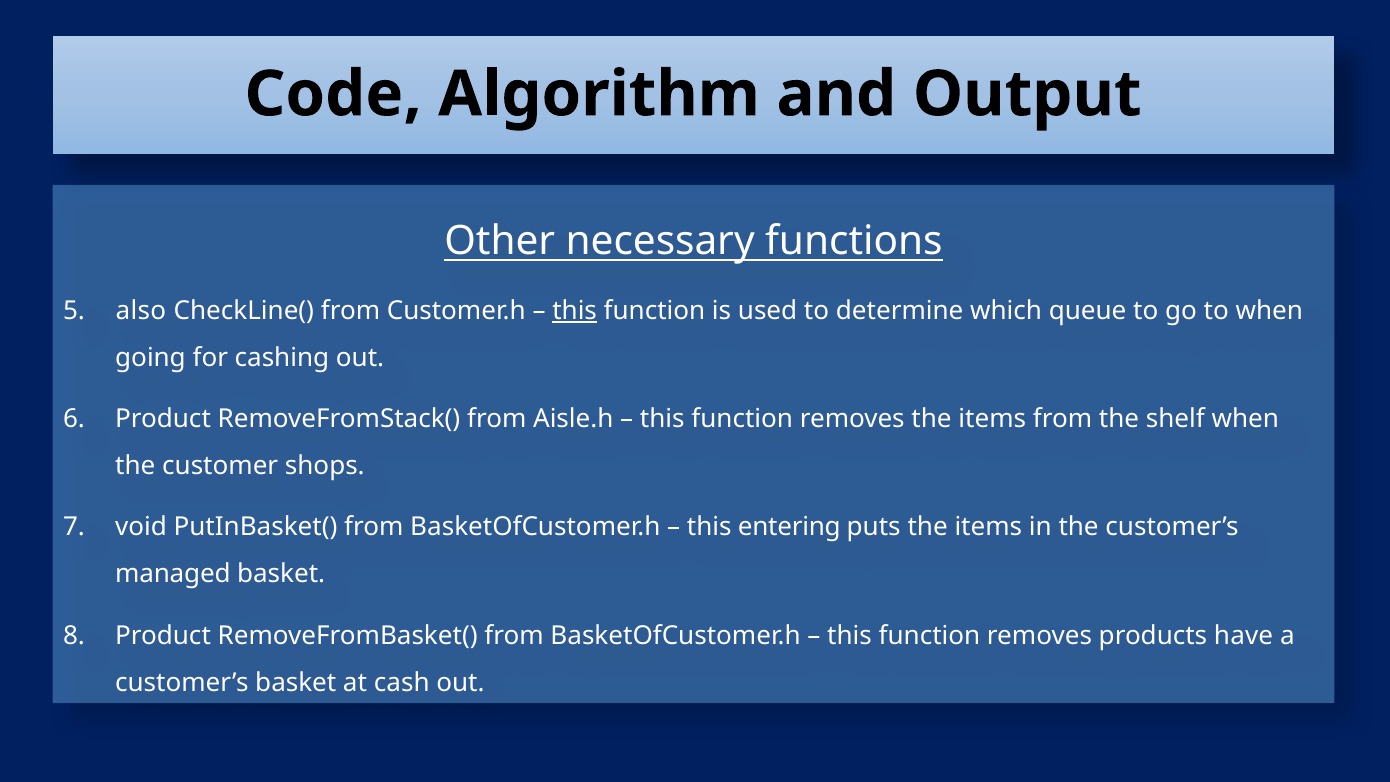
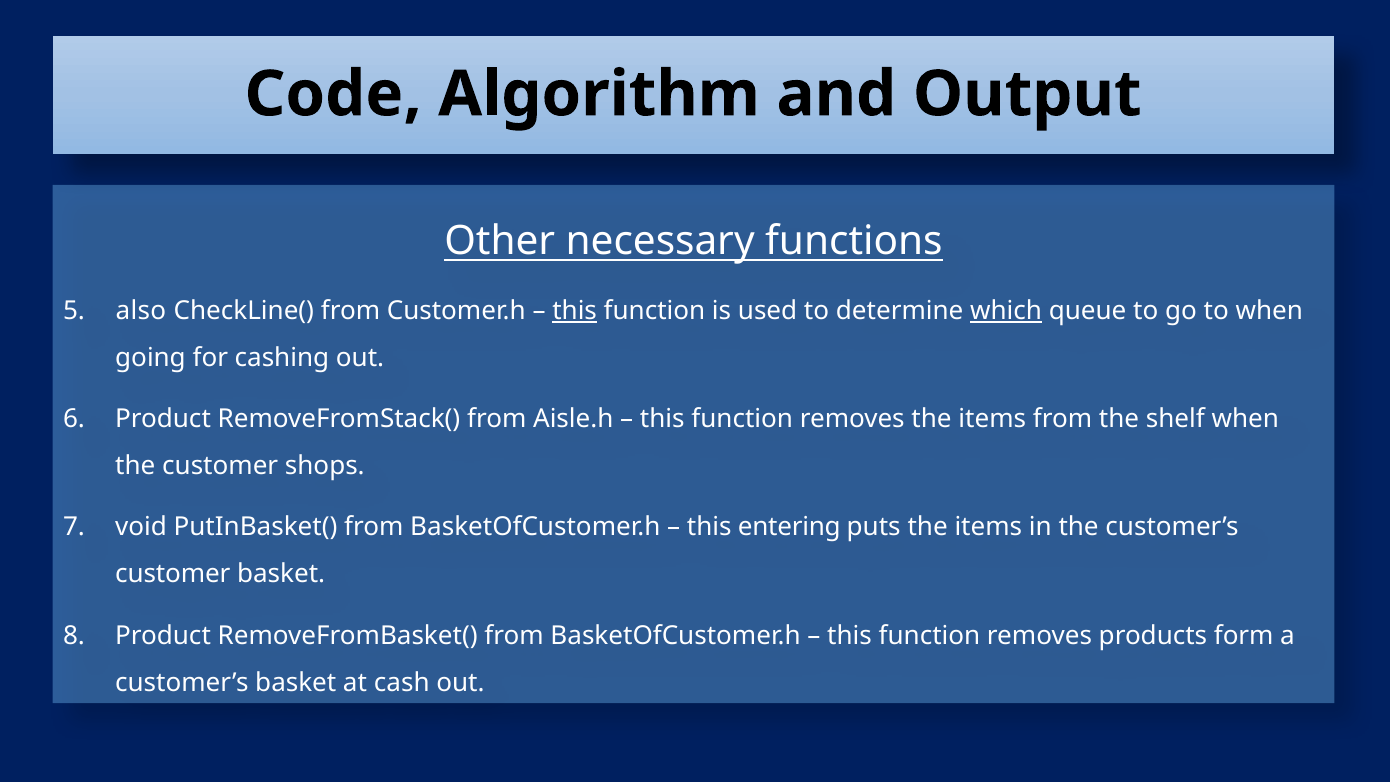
which underline: none -> present (1006, 310)
managed: managed -> customer (173, 574)
have: have -> form (1244, 635)
